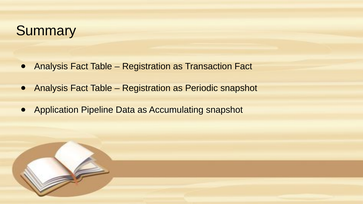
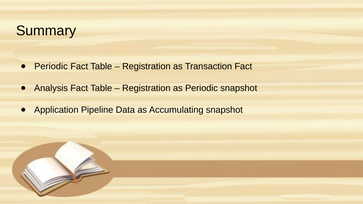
Analysis: Analysis -> Periodic (51, 66)
